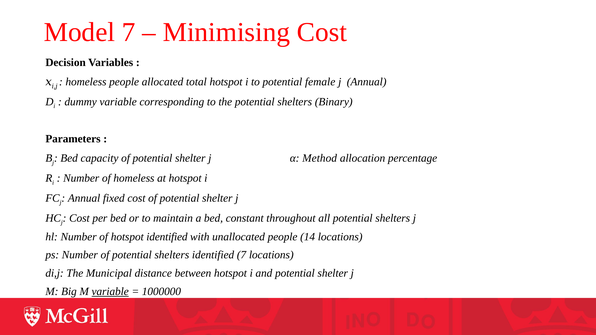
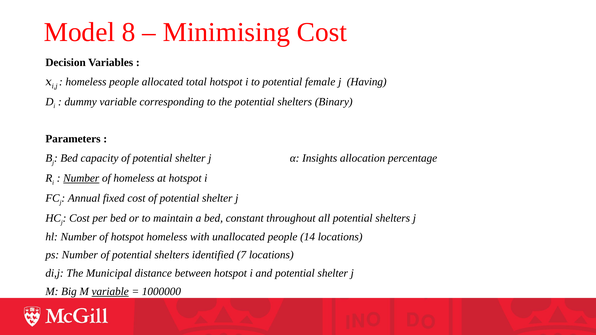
Model 7: 7 -> 8 (129, 32)
j Annual: Annual -> Having (367, 82)
Method: Method -> Insights (320, 158)
Number underline: none -> present (81, 178)
hotspot identified: identified -> homeless (167, 237)
